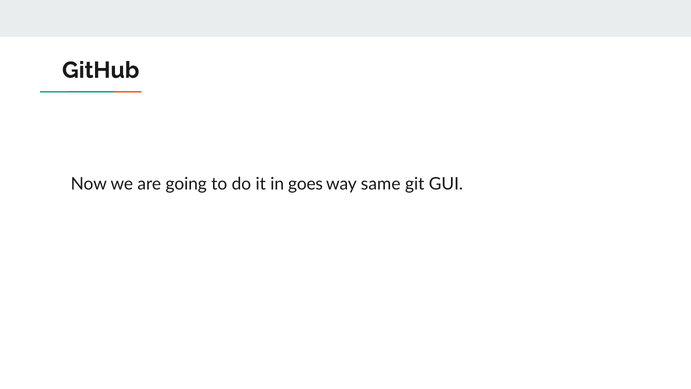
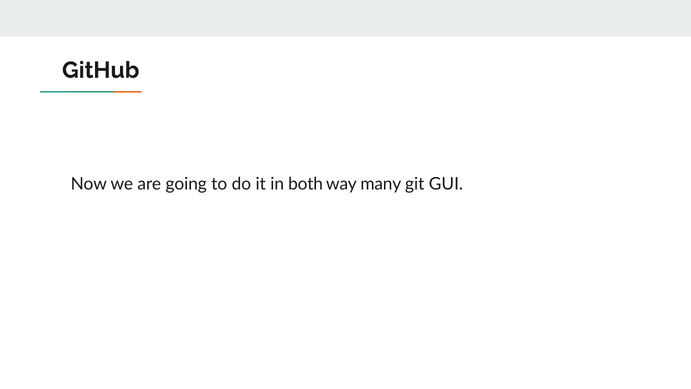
goes: goes -> both (306, 184)
same: same -> many (381, 184)
